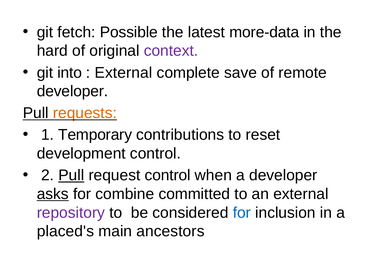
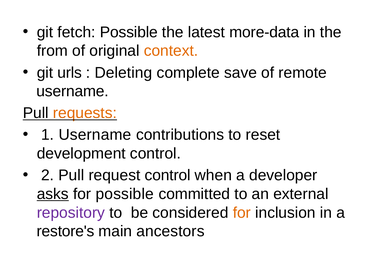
hard: hard -> from (52, 51)
context colour: purple -> orange (171, 51)
into: into -> urls (70, 73)
External: External -> Deleting (123, 73)
developer: developer -> username (73, 91)
1 Temporary: Temporary -> Username (95, 135)
Pull underline: present -> none (71, 175)
for combine: combine -> possible (125, 194)
for colour: blue -> orange (242, 212)
placed's: placed's -> restore's (66, 231)
